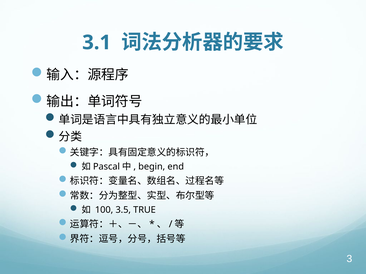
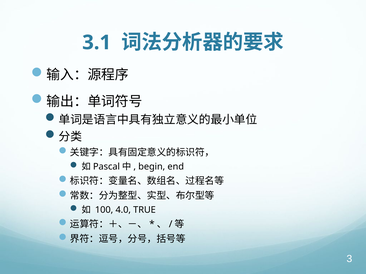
3.5: 3.5 -> 4.0 (123, 210)
